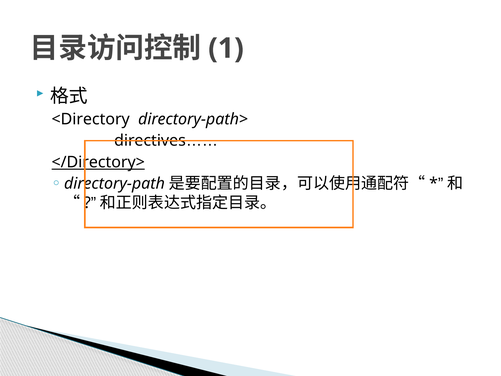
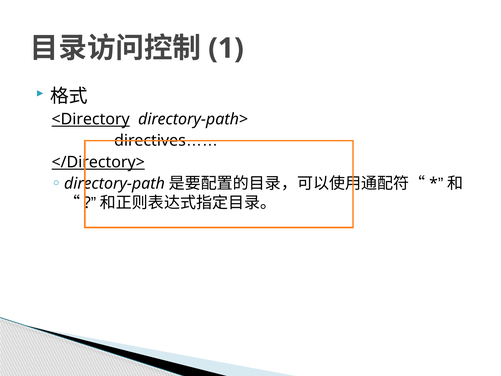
<Directory underline: none -> present (91, 119)
